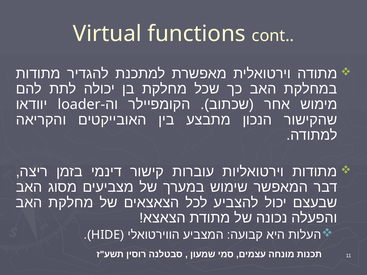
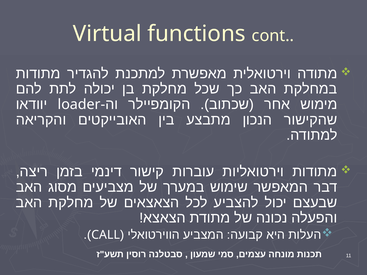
HIDE: HIDE -> CALL (106, 235)
